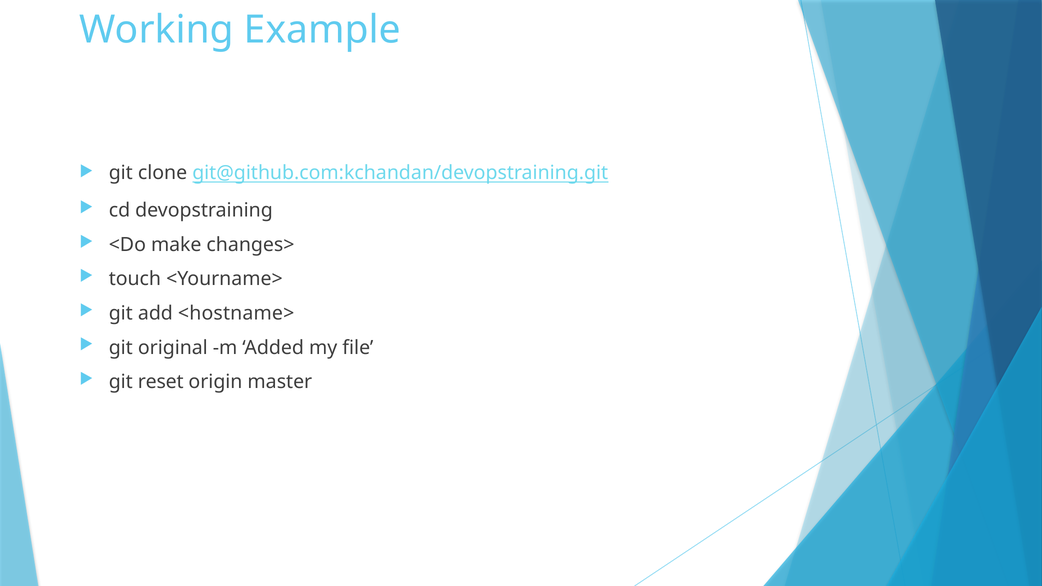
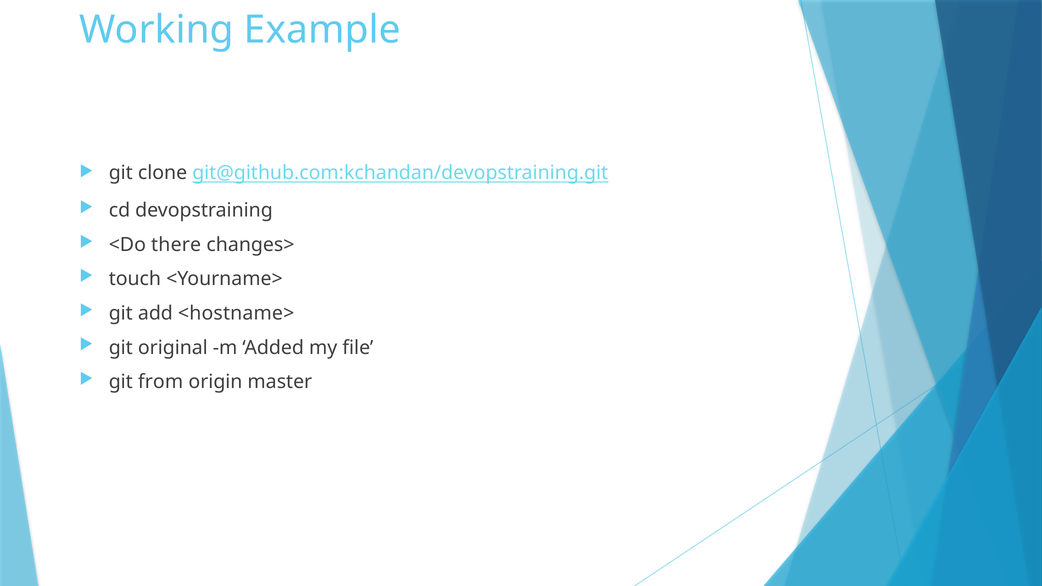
make: make -> there (176, 245)
reset: reset -> from (161, 382)
